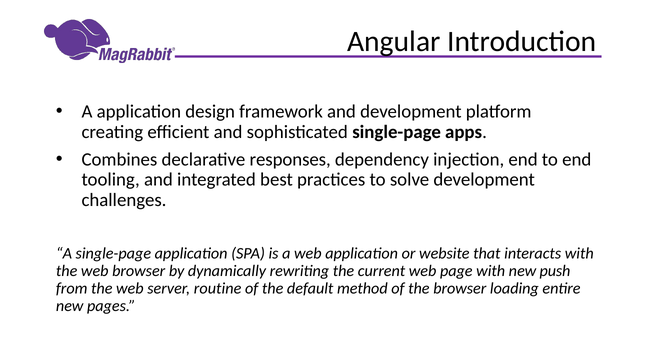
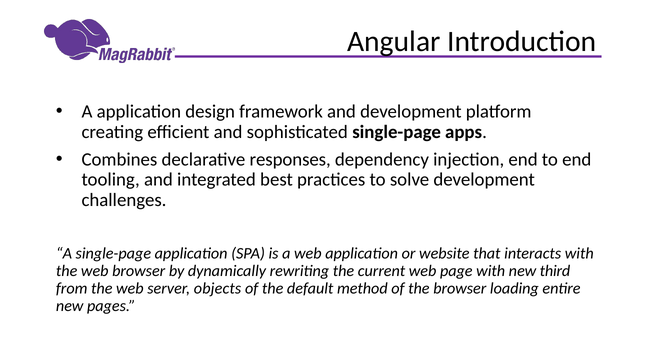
push: push -> third (555, 271)
routine: routine -> objects (218, 289)
